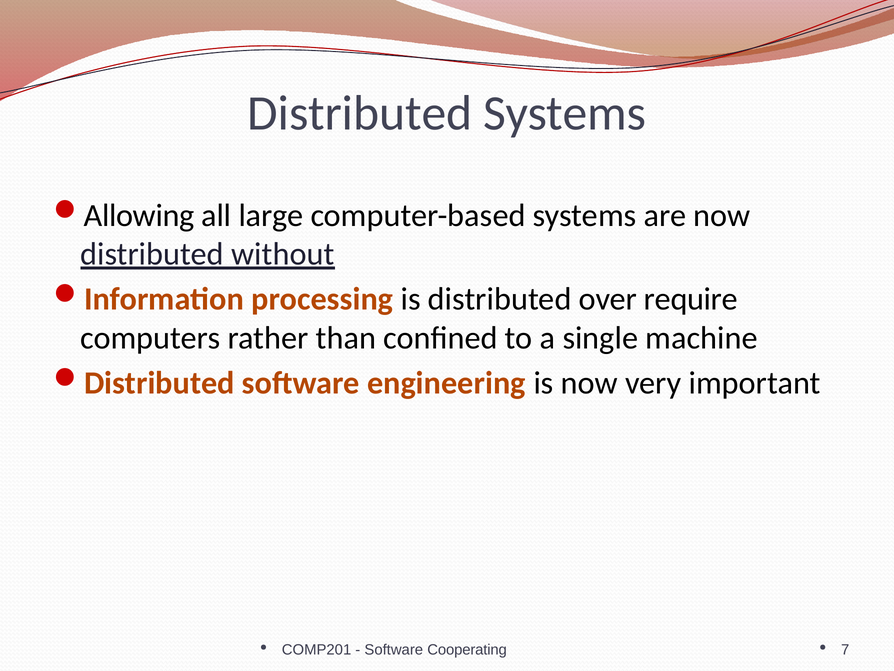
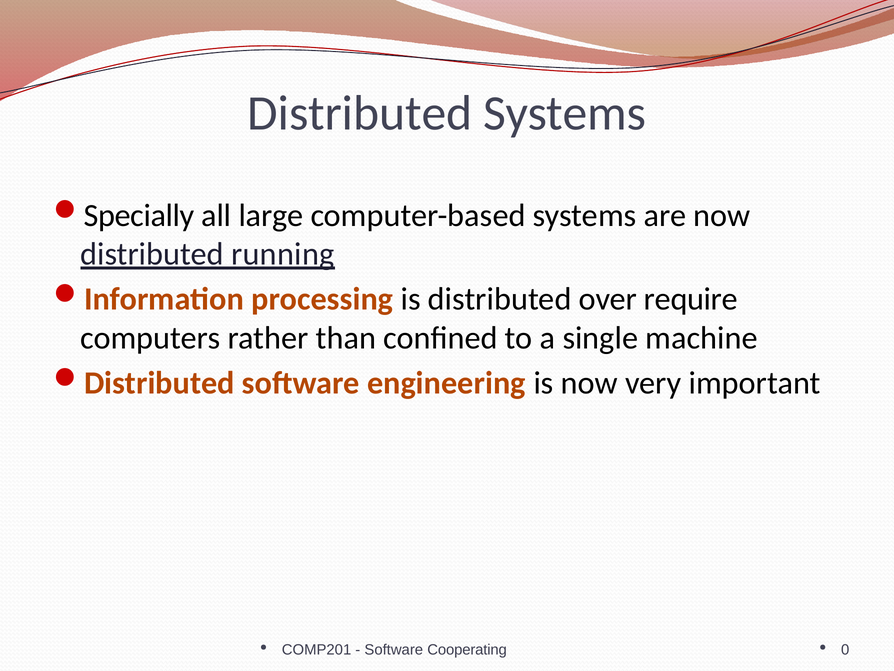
Allowing: Allowing -> Specially (139, 215)
without: without -> running (283, 254)
7: 7 -> 0 (845, 649)
